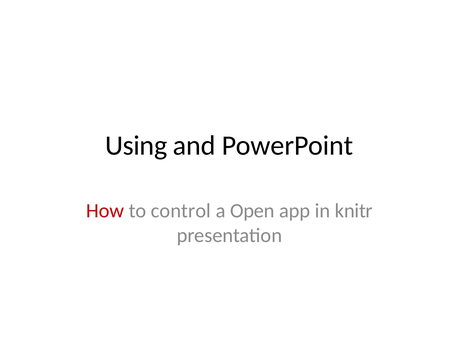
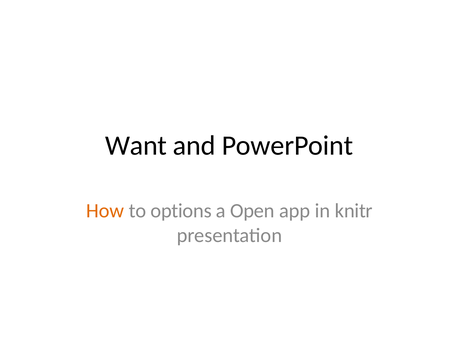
Using: Using -> Want (136, 146)
How colour: red -> orange (105, 211)
control: control -> options (181, 211)
